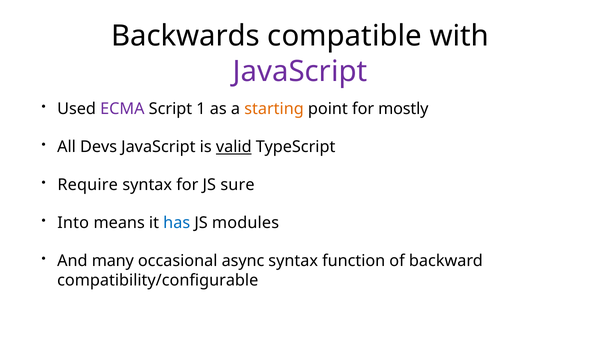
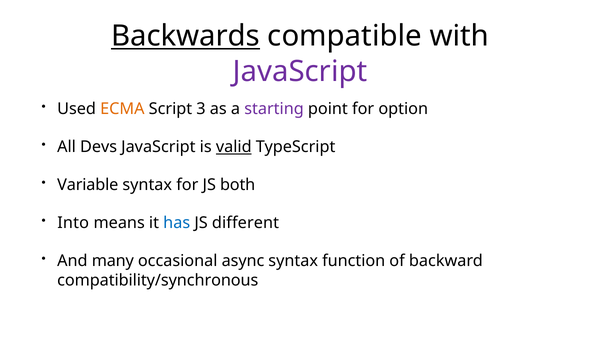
Backwards underline: none -> present (185, 36)
ECMA colour: purple -> orange (122, 109)
1: 1 -> 3 (201, 109)
starting colour: orange -> purple (274, 109)
mostly: mostly -> option (403, 109)
Require: Require -> Variable (88, 184)
sure: sure -> both (238, 184)
modules: modules -> different (246, 222)
compatibility/configurable: compatibility/configurable -> compatibility/synchronous (158, 280)
